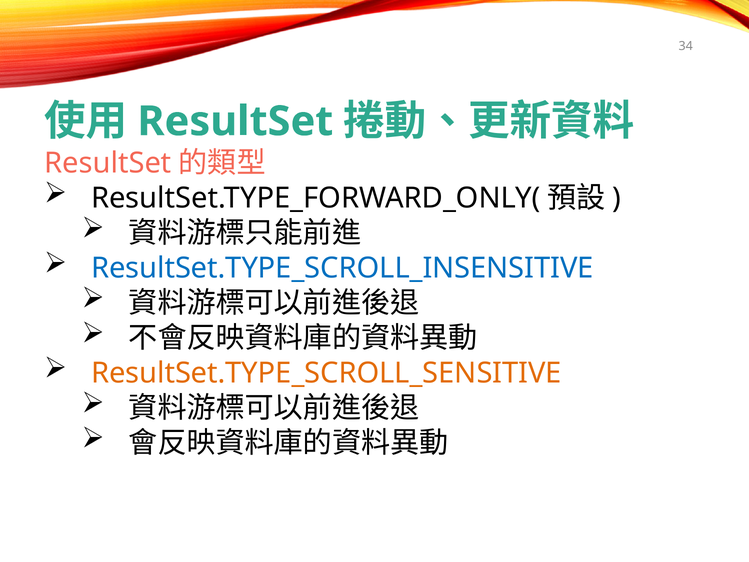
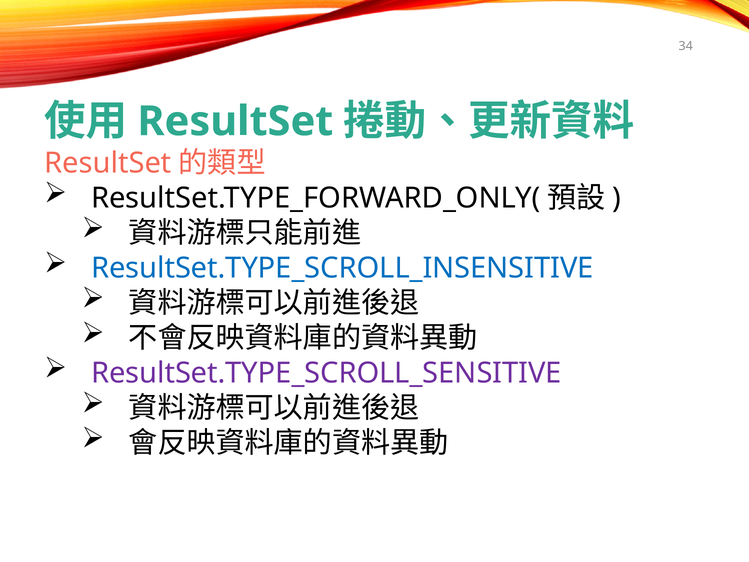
ResultSet.TYPE_SCROLL_SENSITIVE colour: orange -> purple (326, 373)
